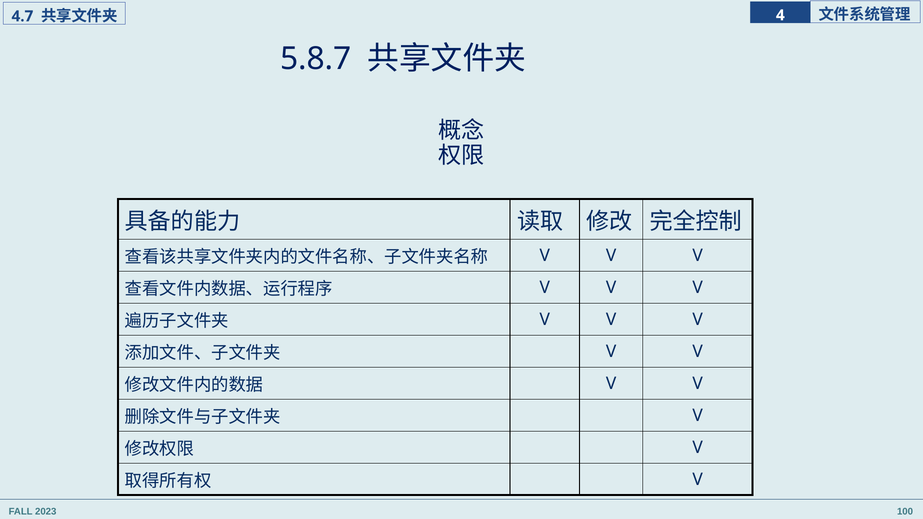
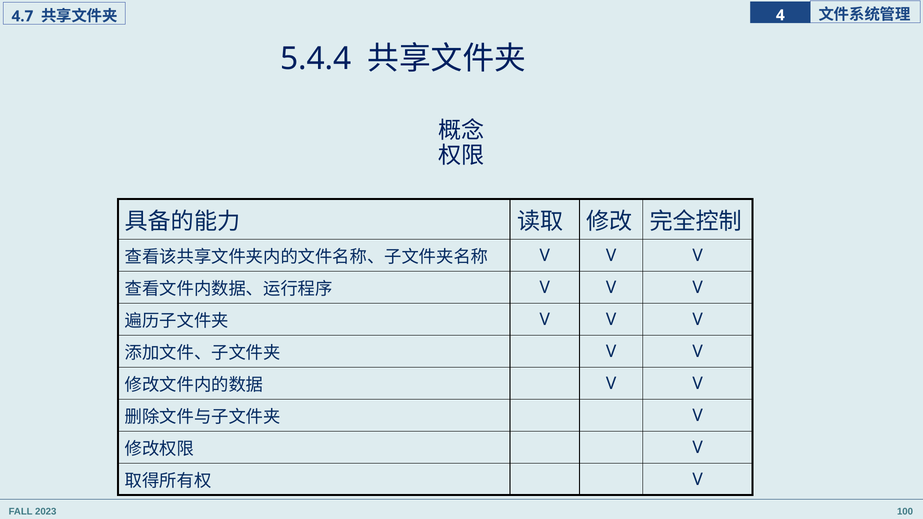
5.8.7: 5.8.7 -> 5.4.4 (316, 59)
